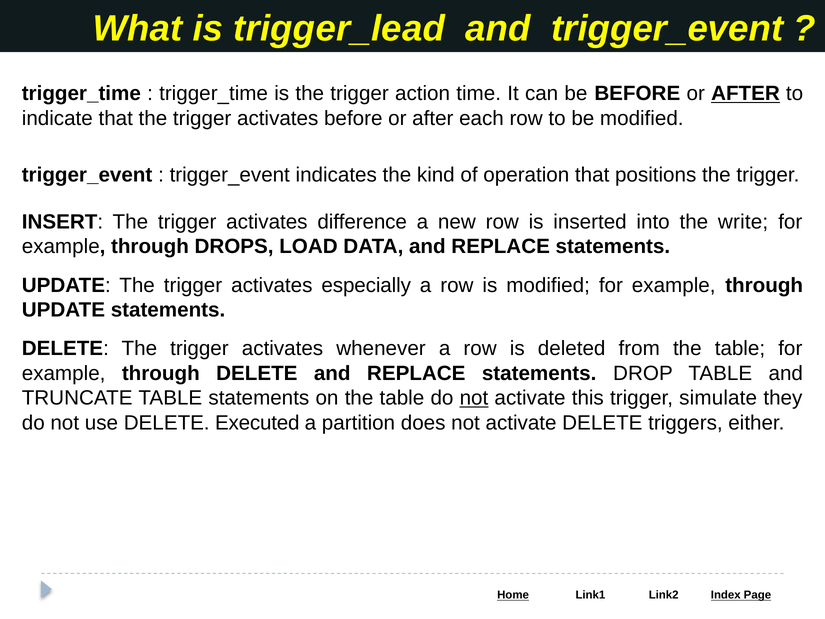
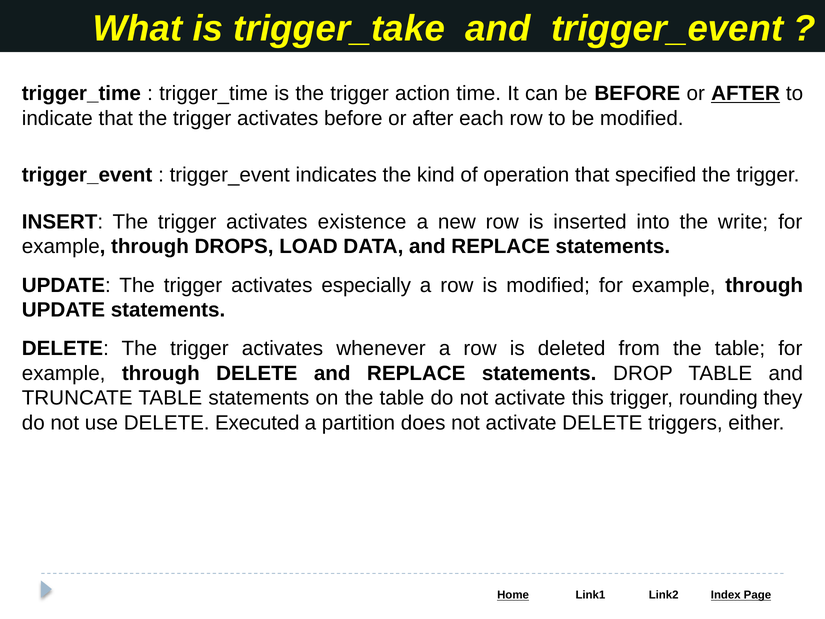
trigger_lead: trigger_lead -> trigger_take (339, 29)
positions: positions -> specified (656, 175)
difference: difference -> existence (362, 222)
not underline: present -> none (474, 398)
simulate: simulate -> rounding (718, 398)
